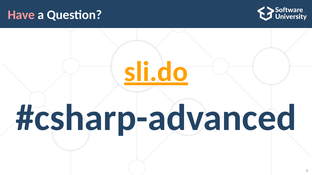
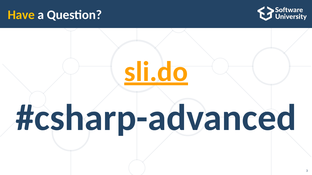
Have colour: pink -> yellow (21, 15)
